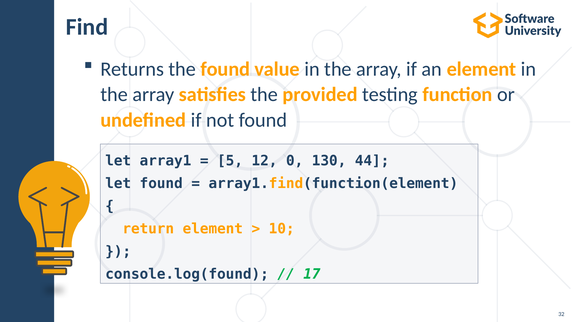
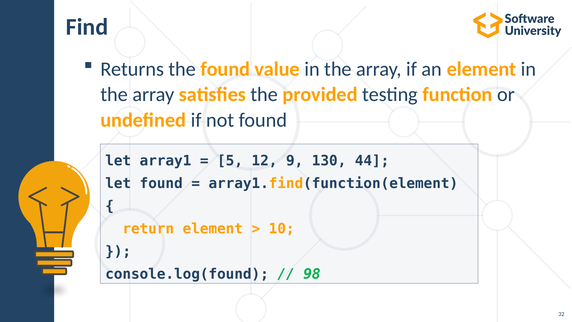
0: 0 -> 9 (295, 161)
17: 17 -> 98 (312, 274)
